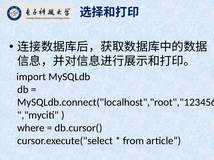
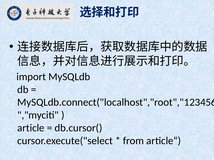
where: where -> article (31, 128)
